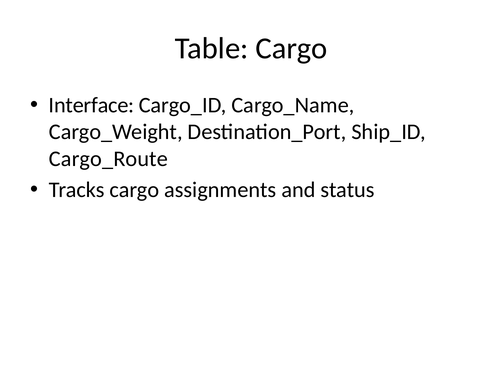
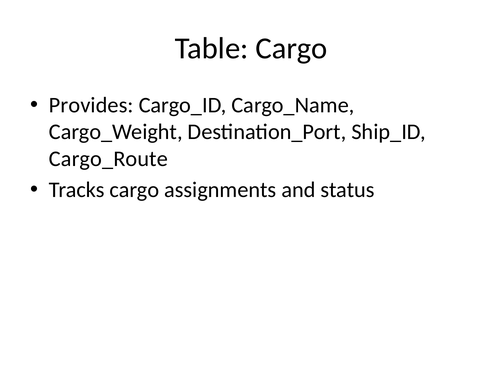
Interface: Interface -> Provides (91, 105)
